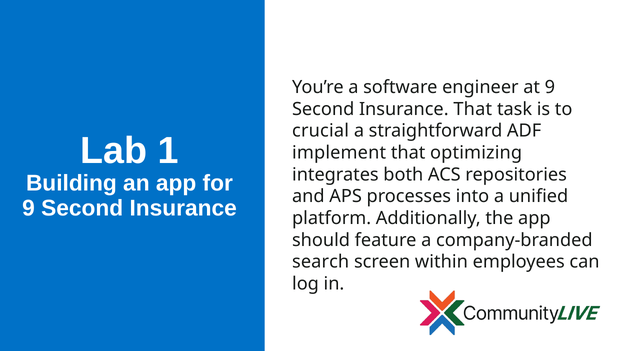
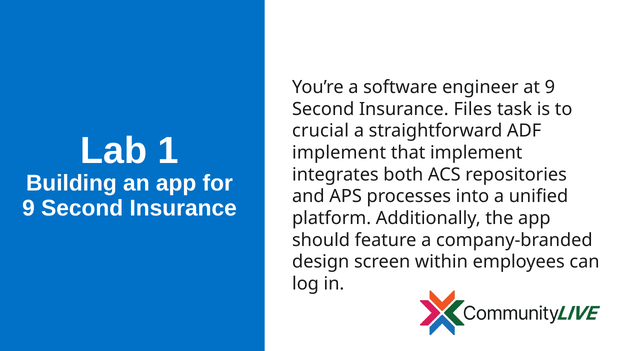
Insurance That: That -> Files (473, 109)
that optimizing: optimizing -> implement (476, 152)
search: search -> design (321, 262)
